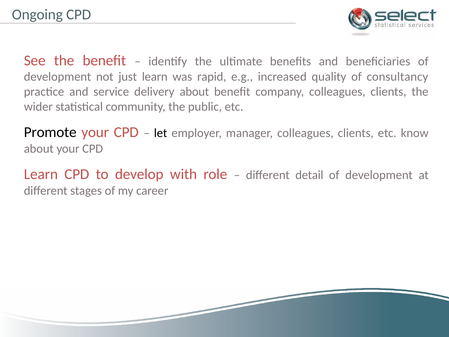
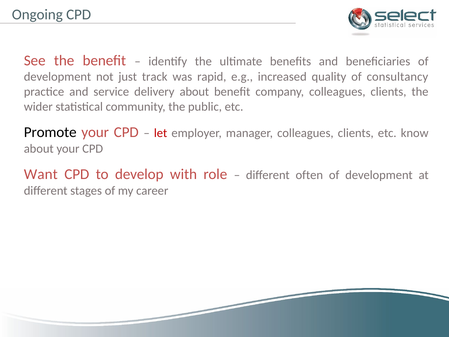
just learn: learn -> track (155, 77)
let colour: black -> red (161, 133)
Learn: Learn -> Want (41, 174)
detail: detail -> often (309, 175)
